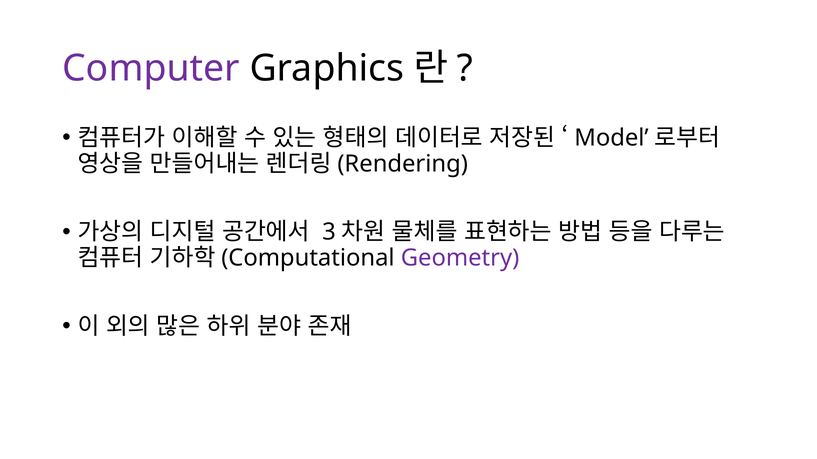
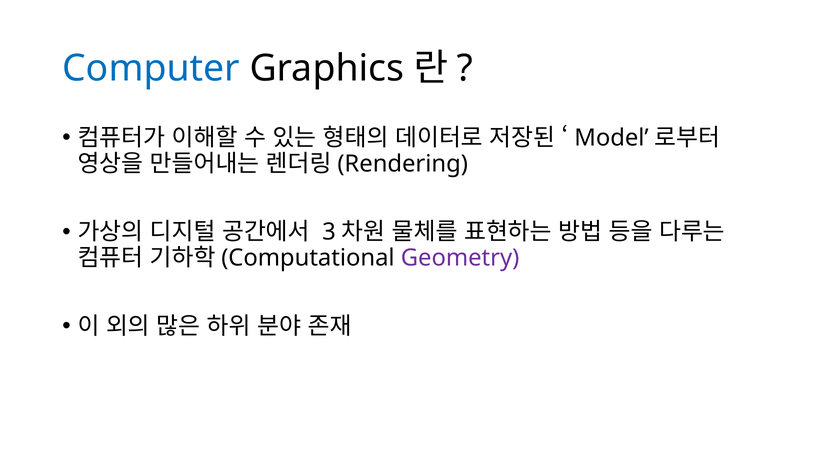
Computer colour: purple -> blue (151, 69)
